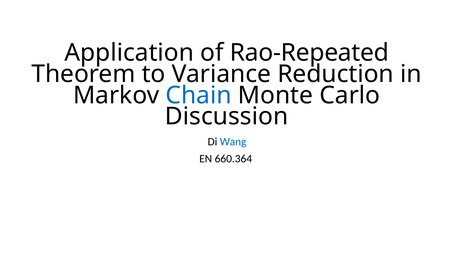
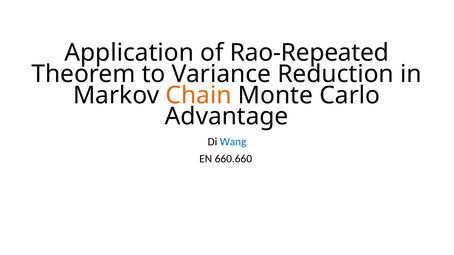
Chain colour: blue -> orange (199, 95)
Discussion: Discussion -> Advantage (227, 117)
660.364: 660.364 -> 660.660 (233, 159)
